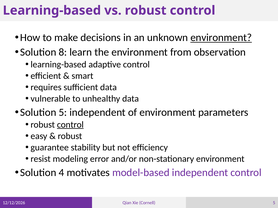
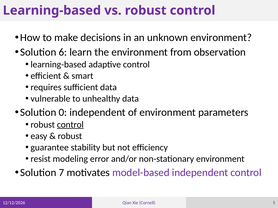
environment underline: present -> none (221, 38)
8: 8 -> 6 (63, 52)
Solution 5: 5 -> 0 (63, 113)
4: 4 -> 7 (61, 173)
